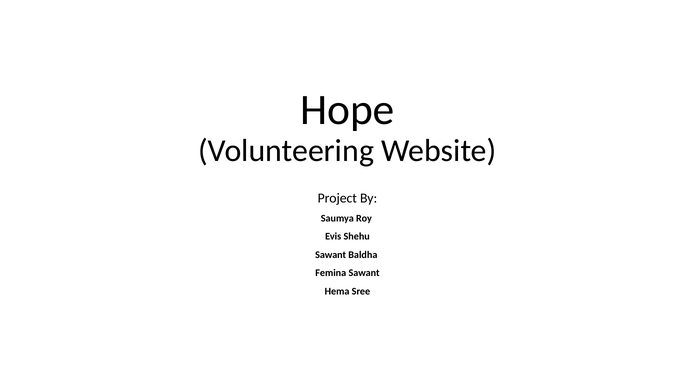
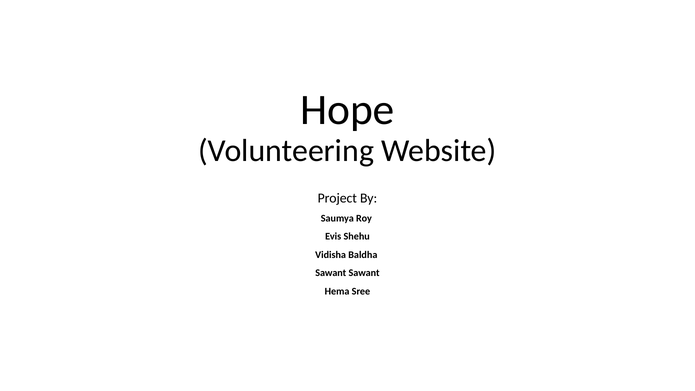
Sawant: Sawant -> Vidisha (331, 255)
Femina: Femina -> Sawant (331, 273)
